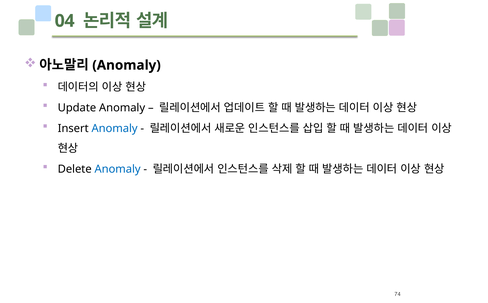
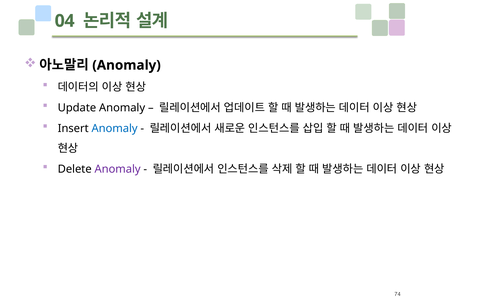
Anomaly colour: blue -> purple (118, 169)
